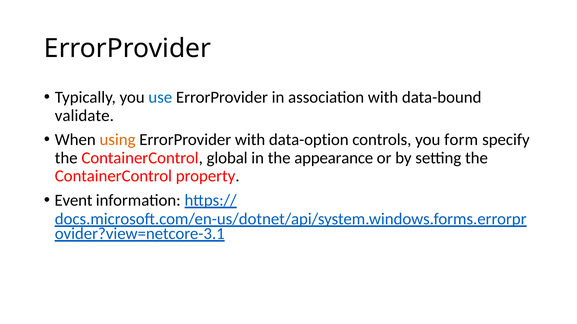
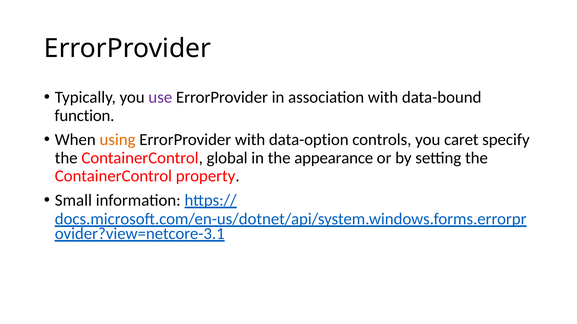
use colour: blue -> purple (160, 98)
validate: validate -> function (84, 116)
form: form -> caret (461, 140)
Event: Event -> Small (73, 201)
